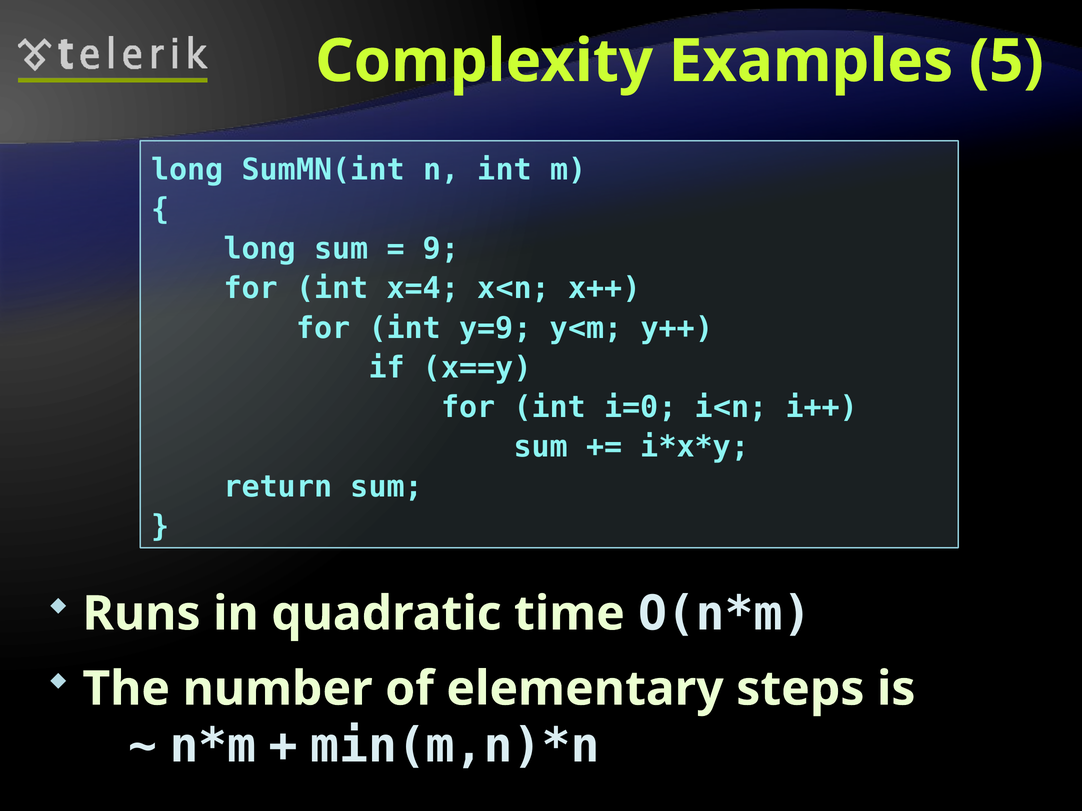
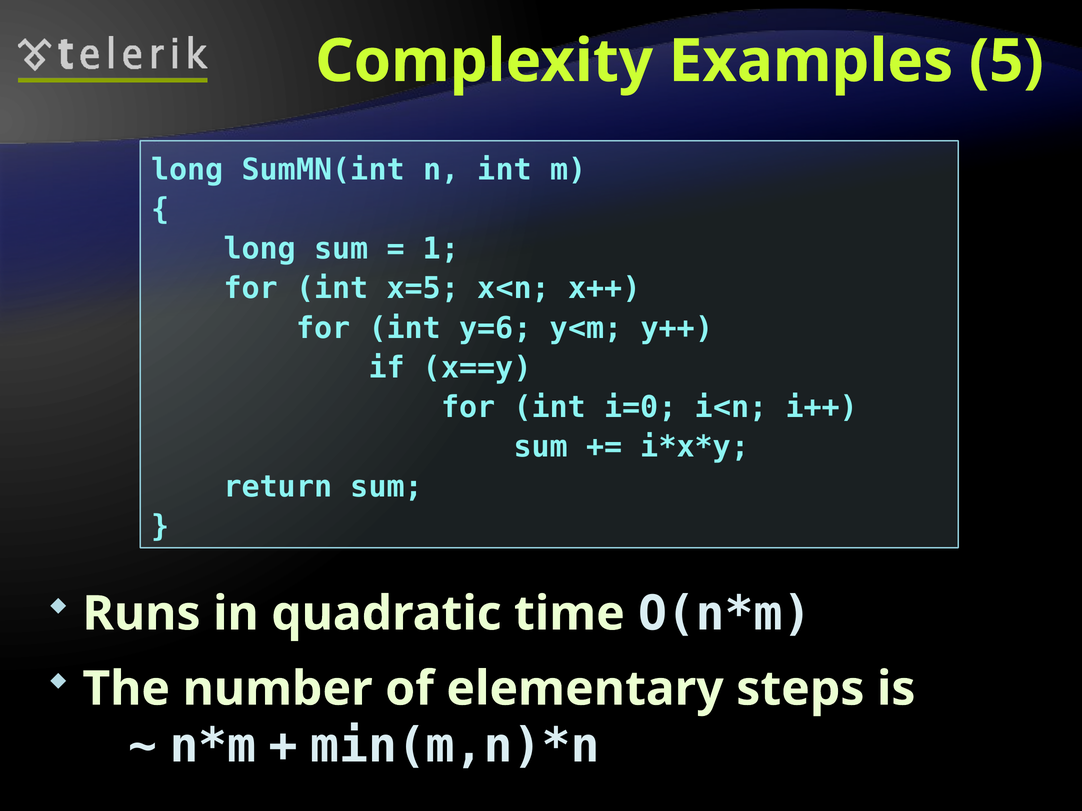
9: 9 -> 1 (441, 249)
x=4: x=4 -> x=5 (423, 289)
y=9: y=9 -> y=6 (495, 328)
